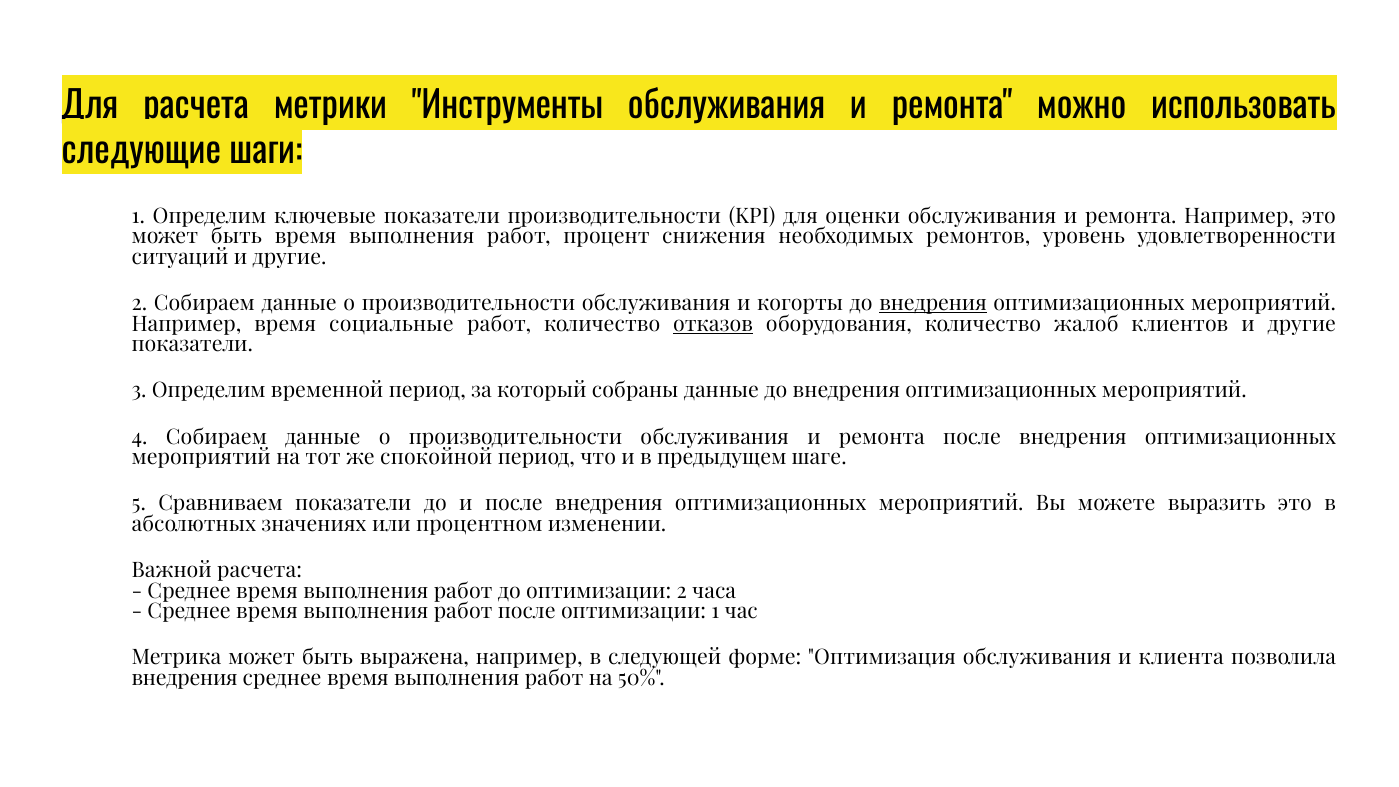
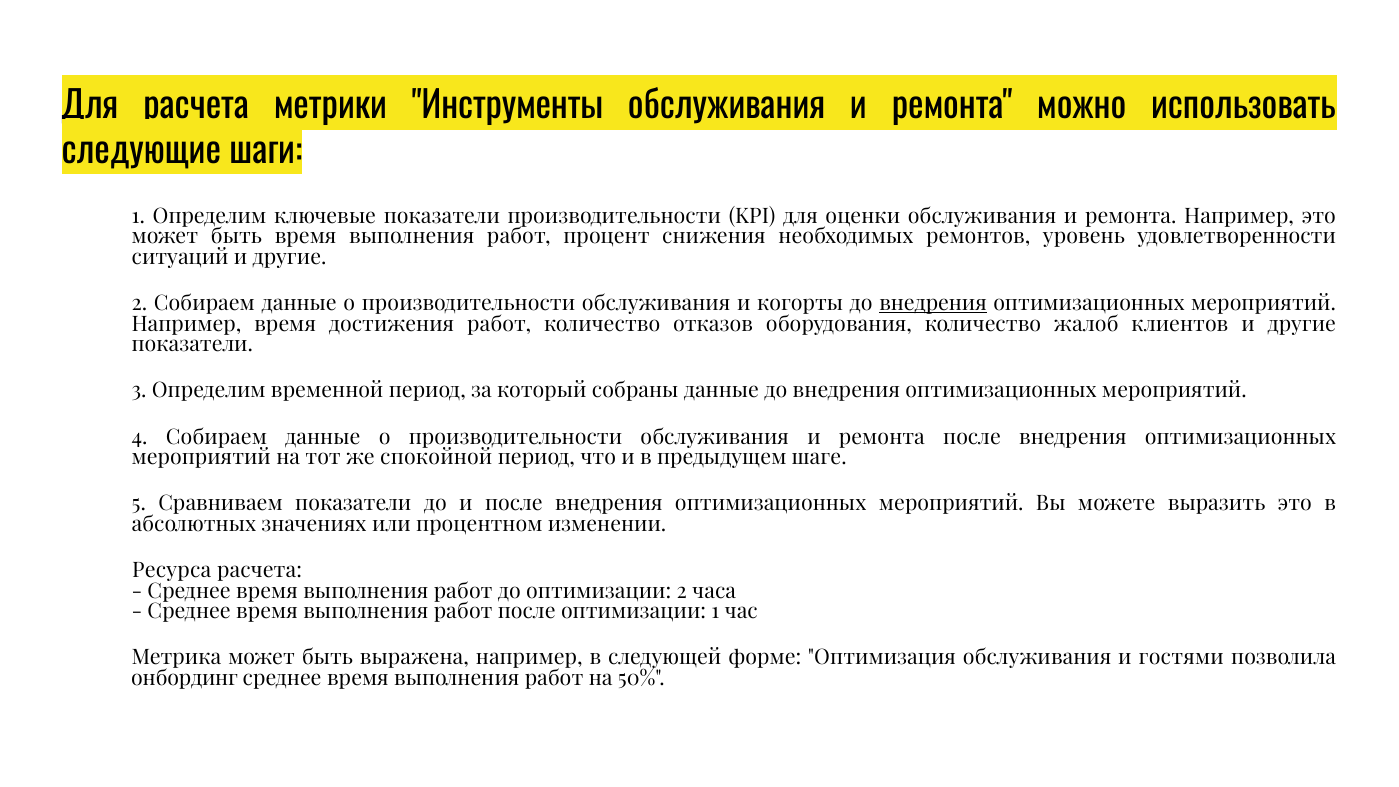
социальные: социальные -> достижения (392, 324)
отказов underline: present -> none (713, 324)
Важной: Важной -> Ресурса (172, 571)
клиента: клиента -> гостями (1181, 658)
внедрения: внедрения -> онбординг (185, 678)
